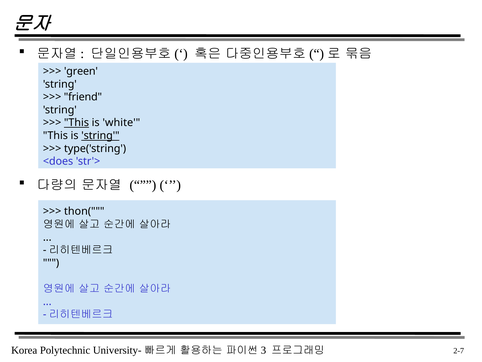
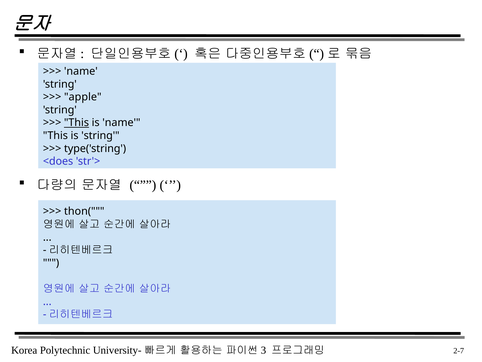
green: green -> name (81, 71)
friend: friend -> apple (83, 97)
is white: white -> name (121, 123)
string underline: present -> none (100, 135)
